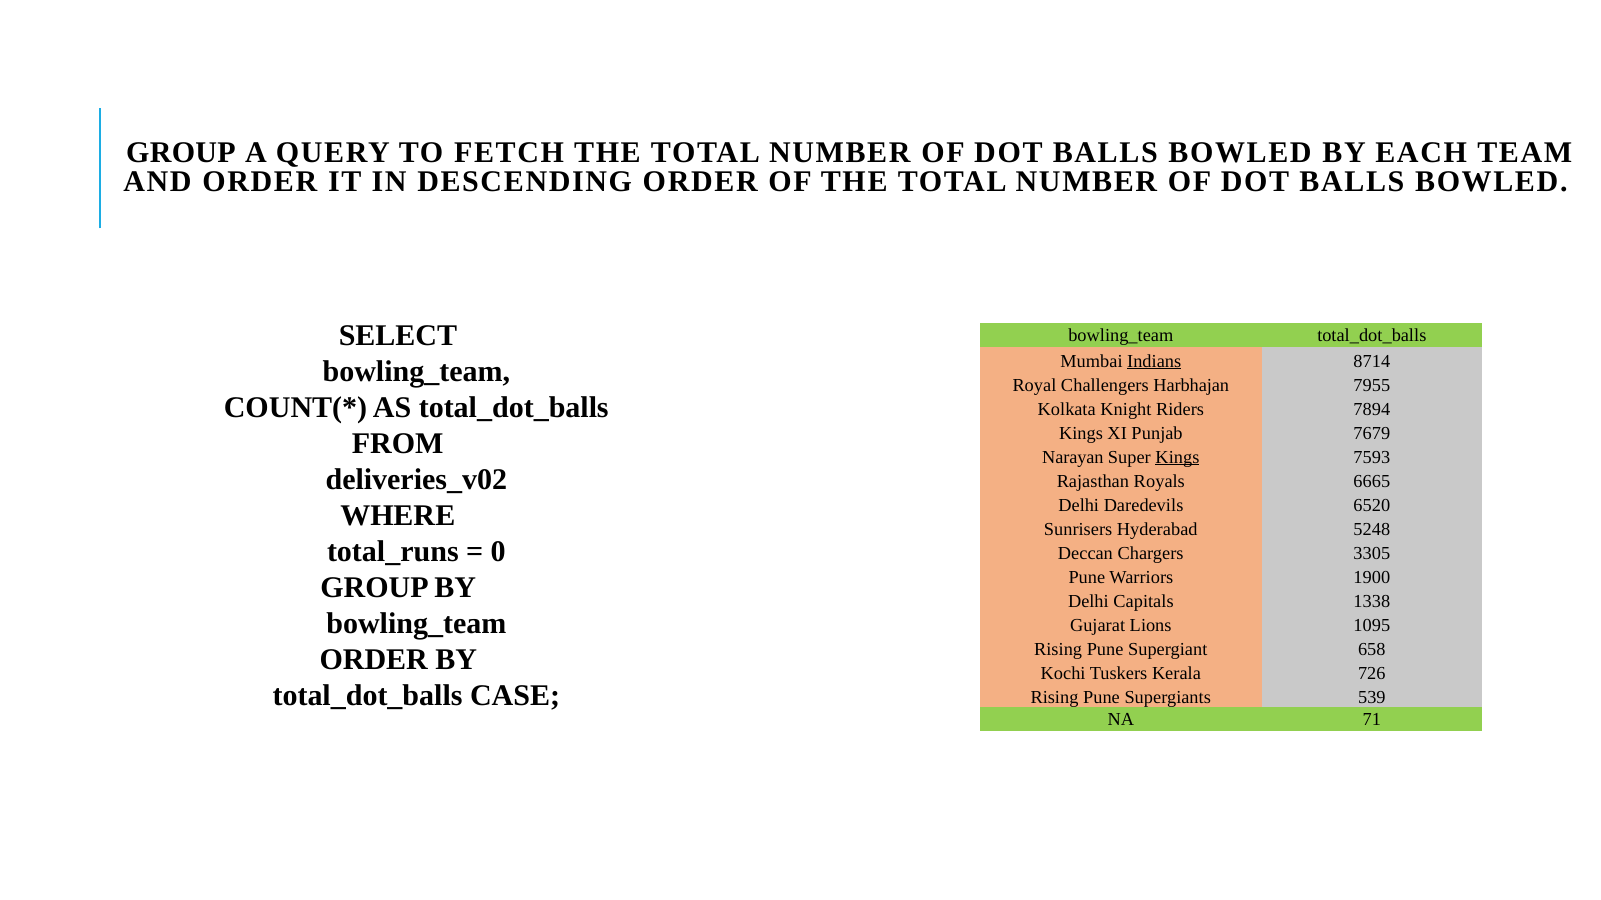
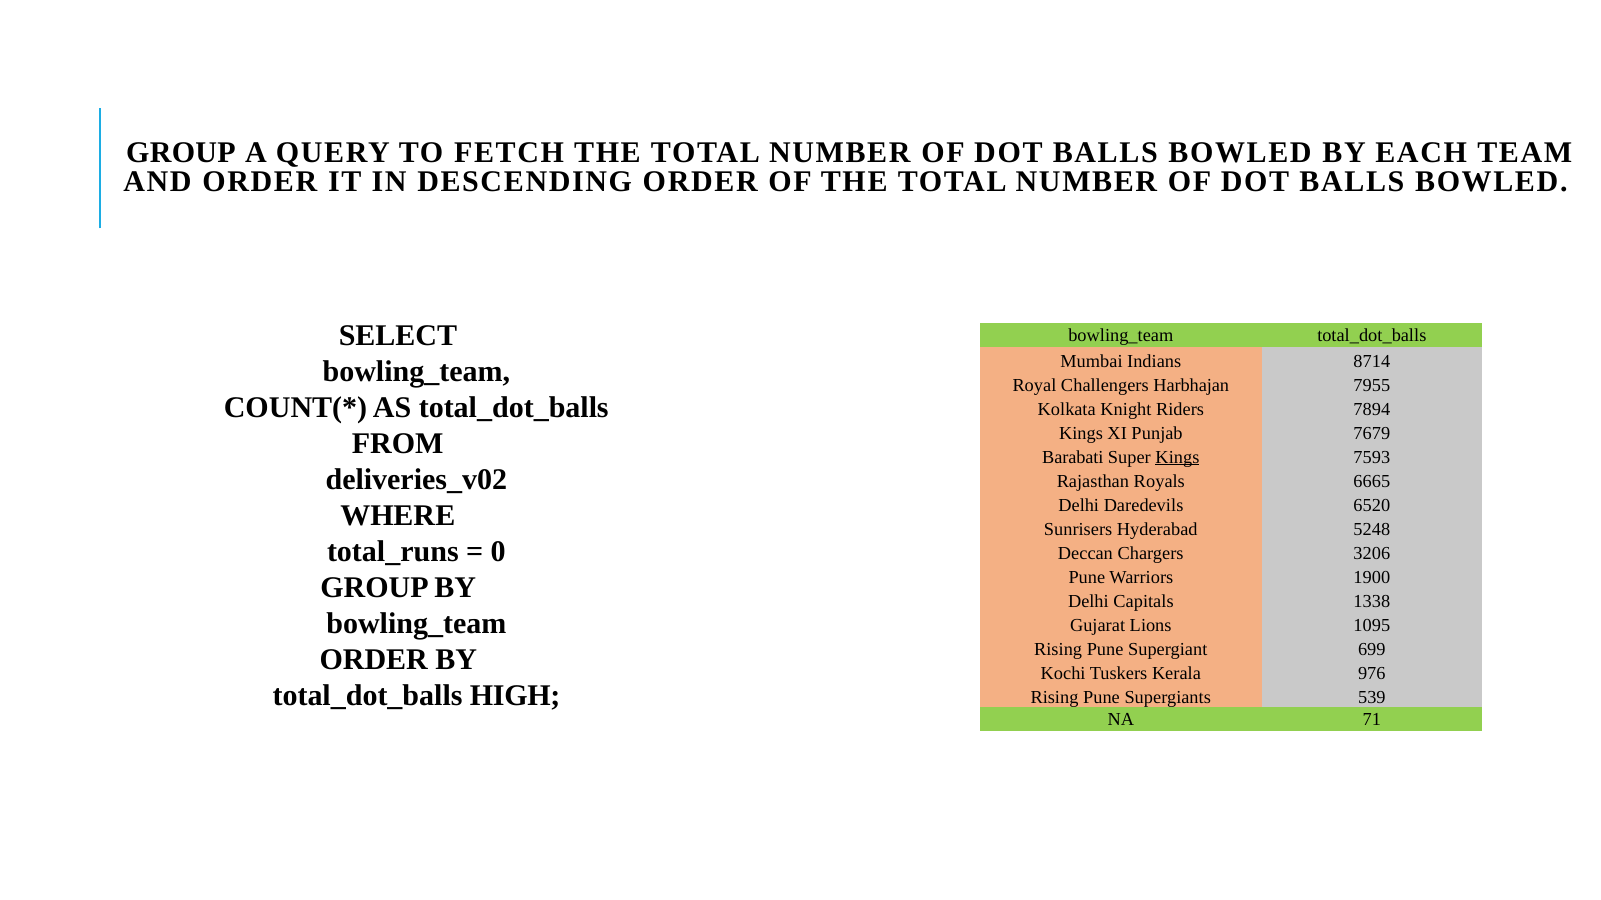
Indians underline: present -> none (1154, 361)
Narayan: Narayan -> Barabati (1073, 457)
3305: 3305 -> 3206 (1372, 553)
658: 658 -> 699 (1372, 649)
726: 726 -> 976 (1372, 673)
CASE: CASE -> HIGH (515, 696)
